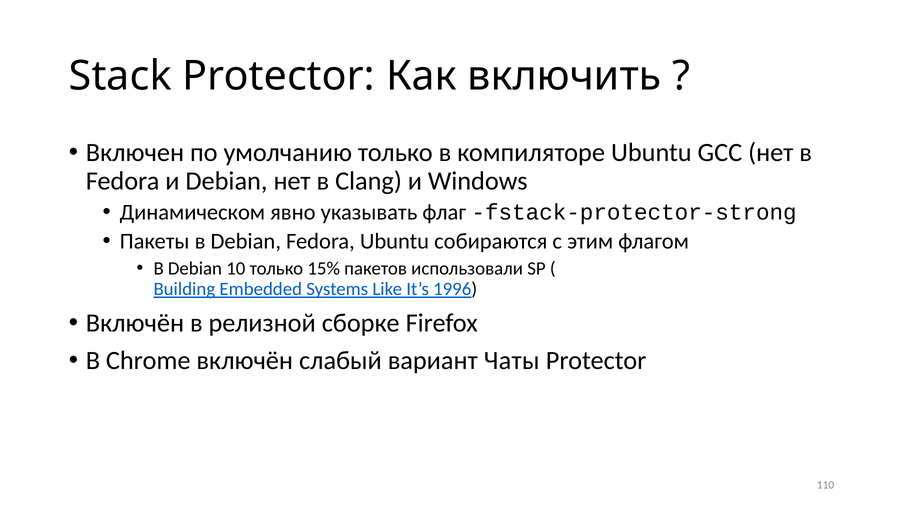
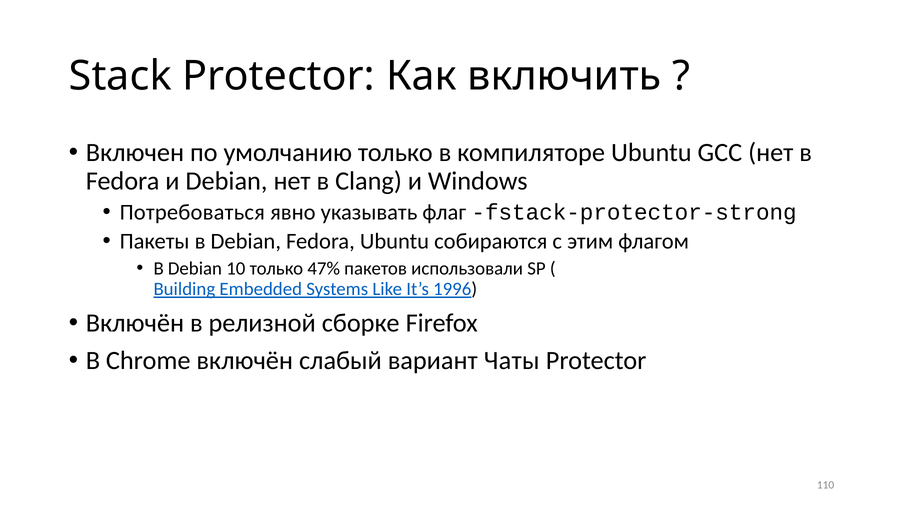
Динамическом: Динамическом -> Потребоваться (192, 212)
15%: 15% -> 47% (324, 268)
